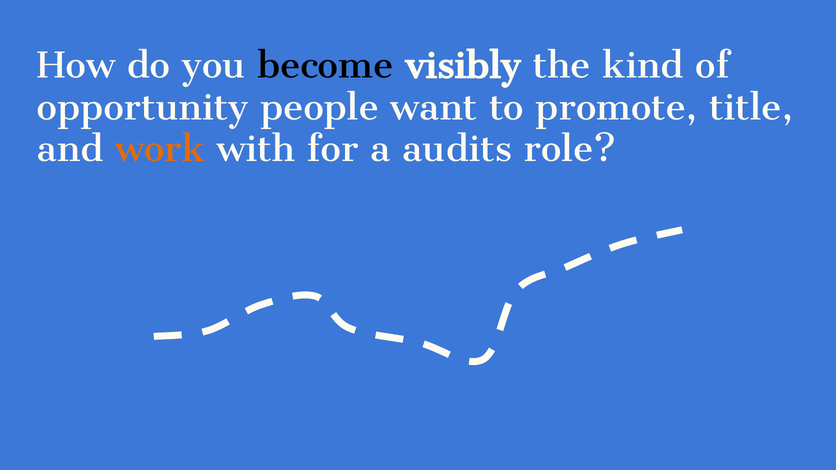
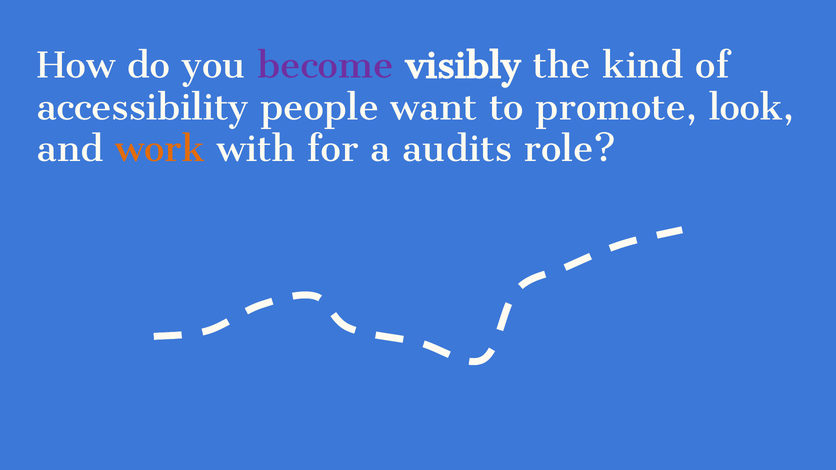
become colour: black -> purple (325, 66)
opportunity: opportunity -> accessibility (143, 108)
title: title -> look (751, 108)
